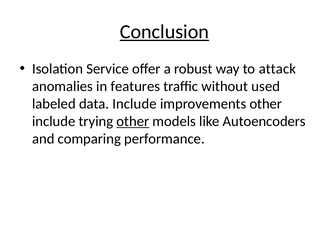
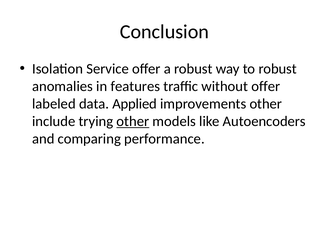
Conclusion underline: present -> none (164, 32)
to attack: attack -> robust (278, 69)
without used: used -> offer (266, 87)
data Include: Include -> Applied (135, 104)
